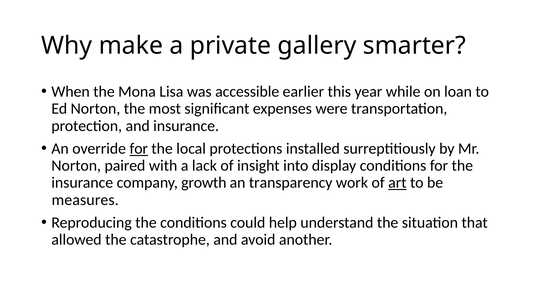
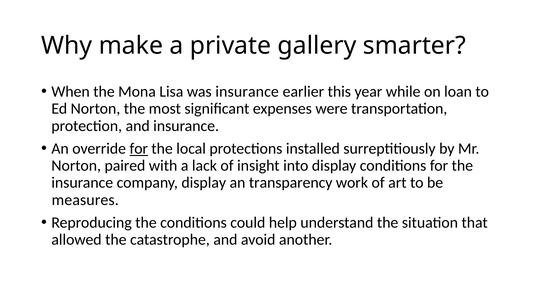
was accessible: accessible -> insurance (247, 91)
company growth: growth -> display (204, 182)
art underline: present -> none (397, 182)
